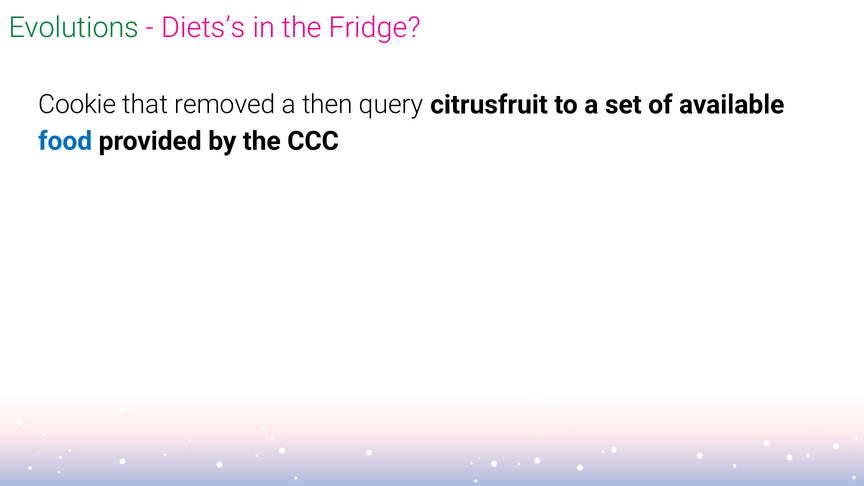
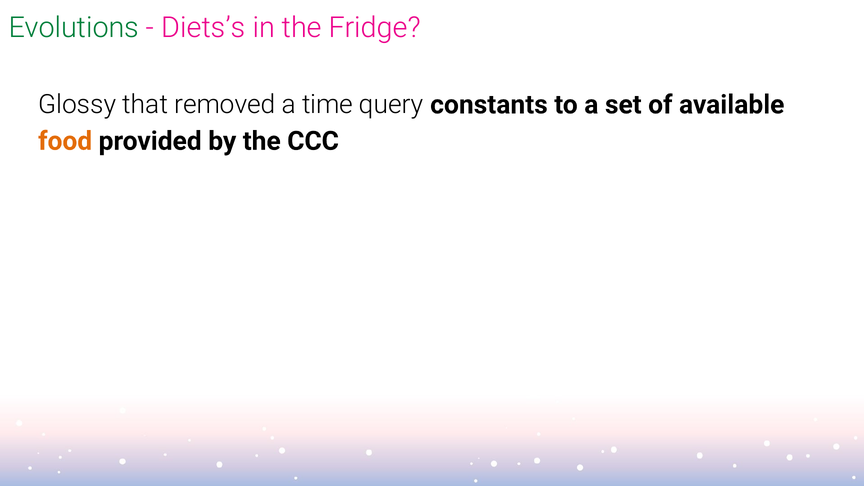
Cookie: Cookie -> Glossy (77, 105)
then: then -> time (328, 105)
citrusfruit: citrusfruit -> constants (489, 105)
food colour: blue -> orange (65, 141)
